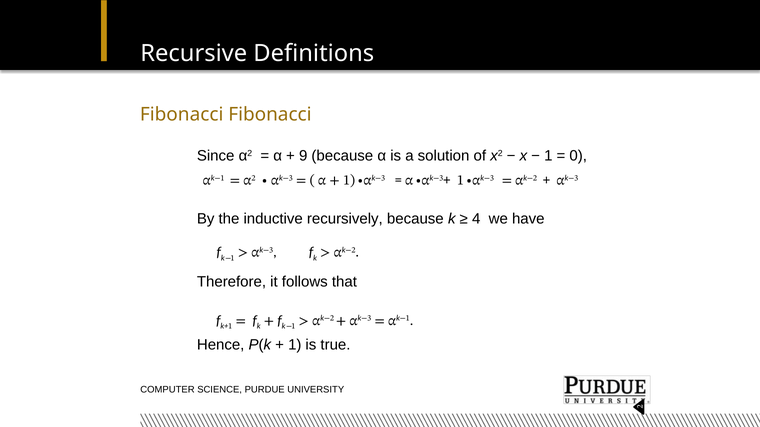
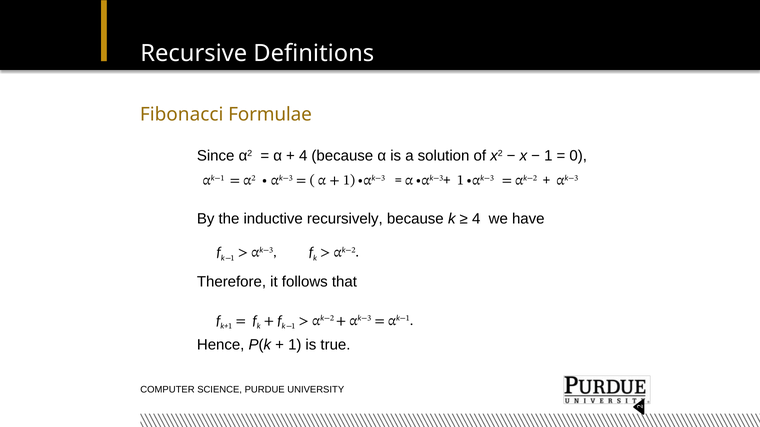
Fibonacci Fibonacci: Fibonacci -> Formulae (270, 115)
9: 9 -> 4 (303, 156)
